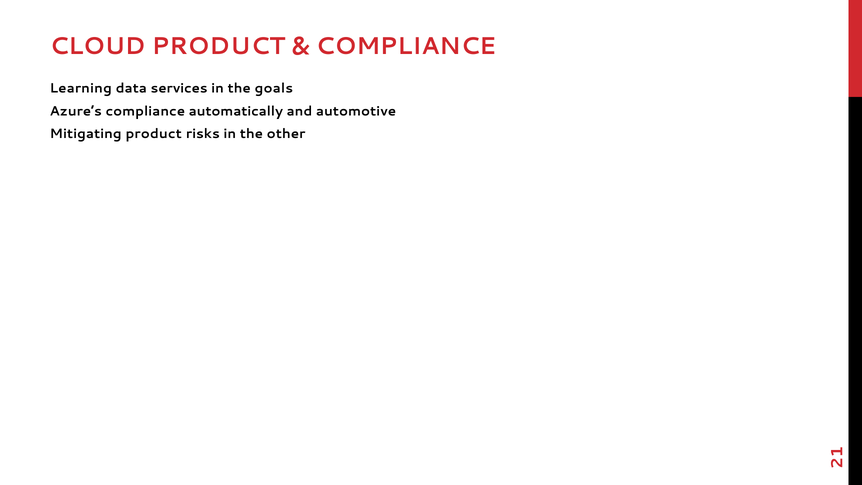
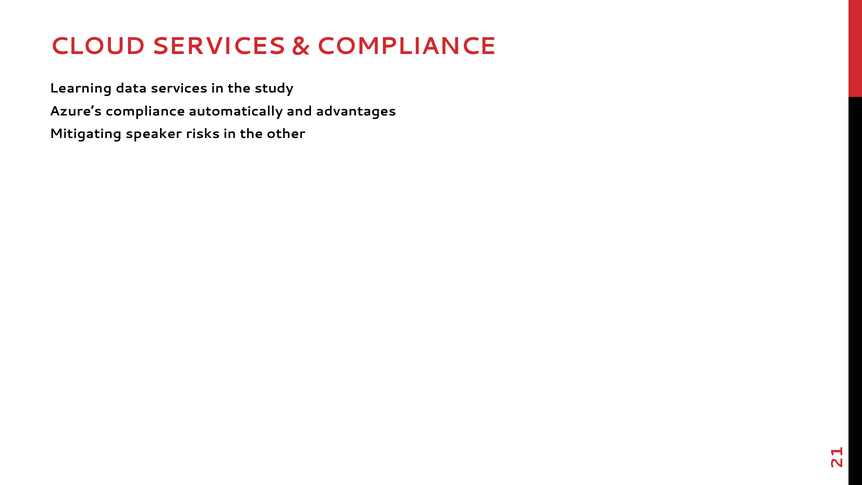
CLOUD PRODUCT: PRODUCT -> SERVICES (219, 46)
goals: goals -> study (274, 88)
automotive: automotive -> advantages (356, 111)
Mitigating product: product -> speaker (154, 134)
